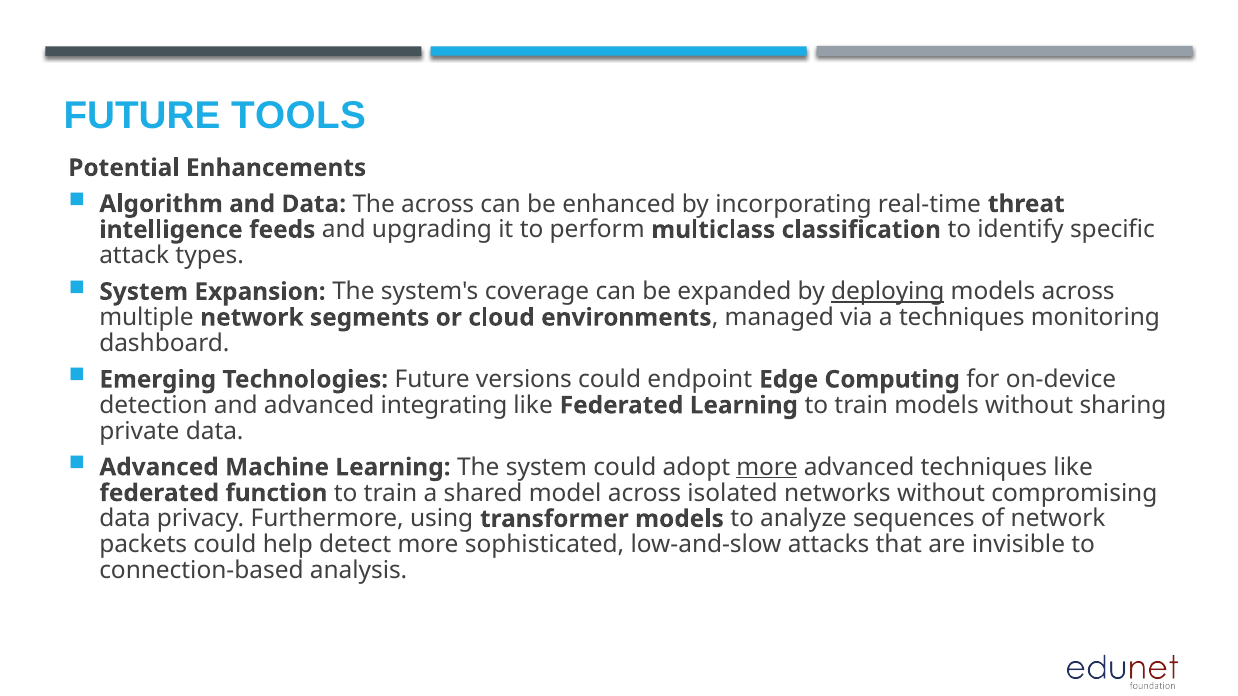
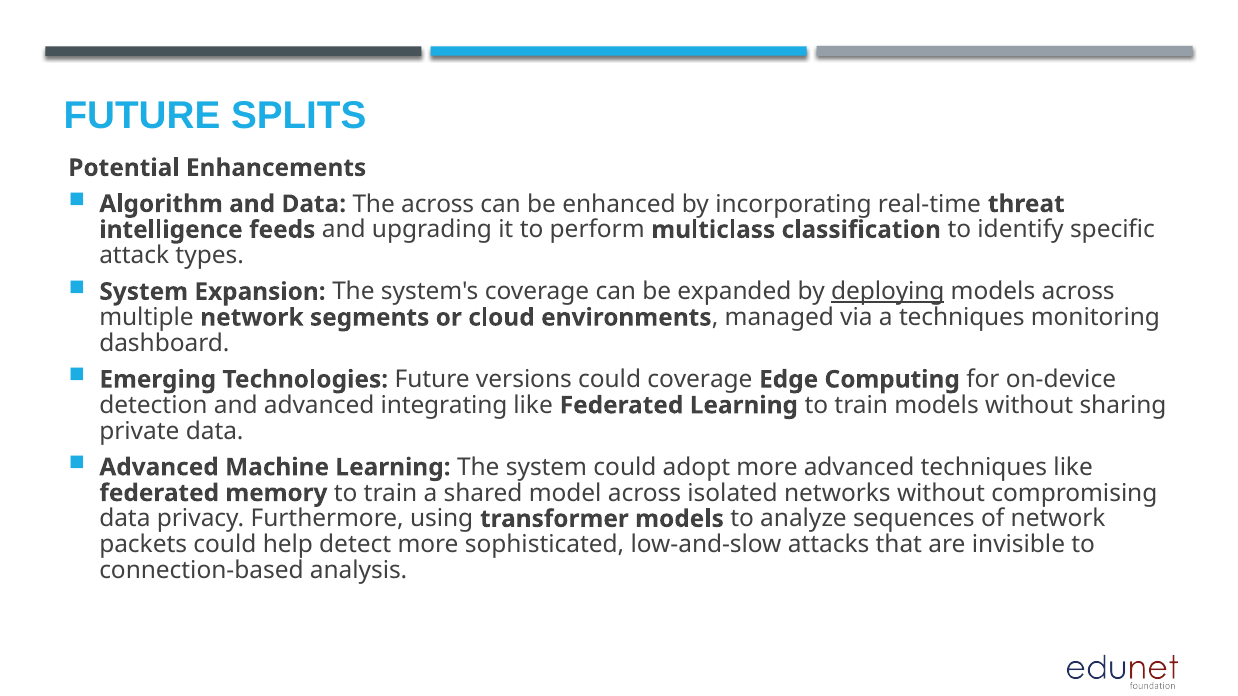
TOOLS: TOOLS -> SPLITS (299, 116)
could endpoint: endpoint -> coverage (700, 380)
more underline: present -> none (767, 467)
function: function -> memory (276, 493)
